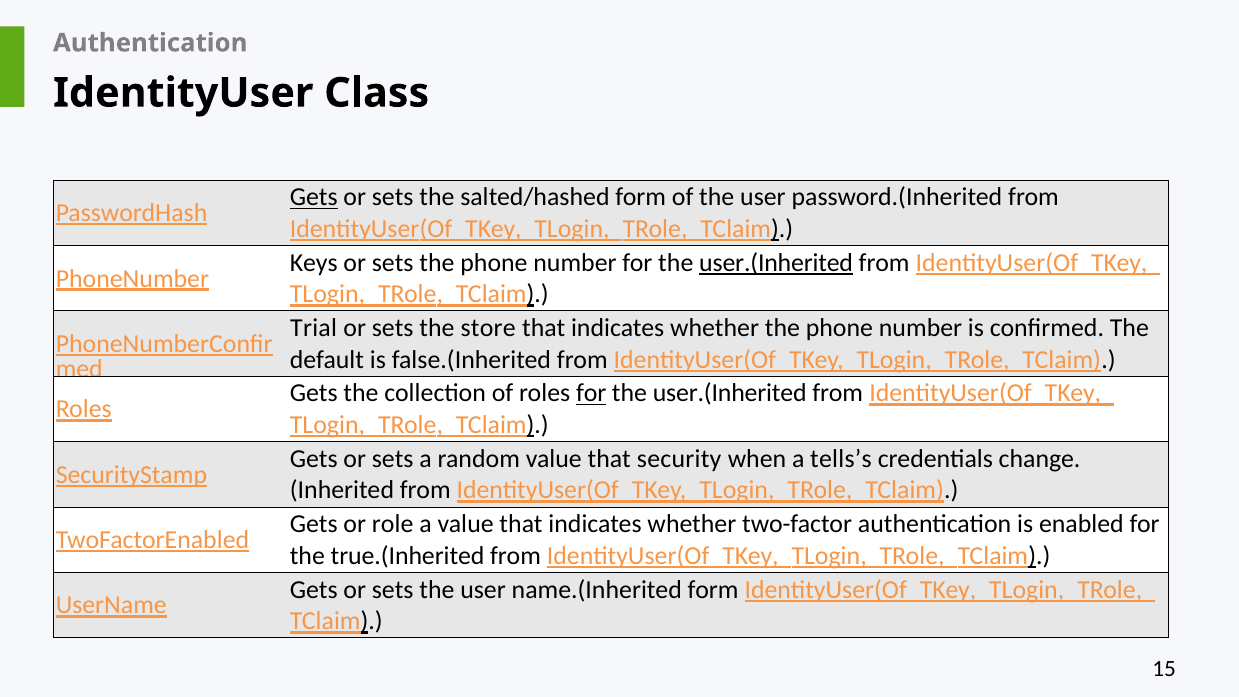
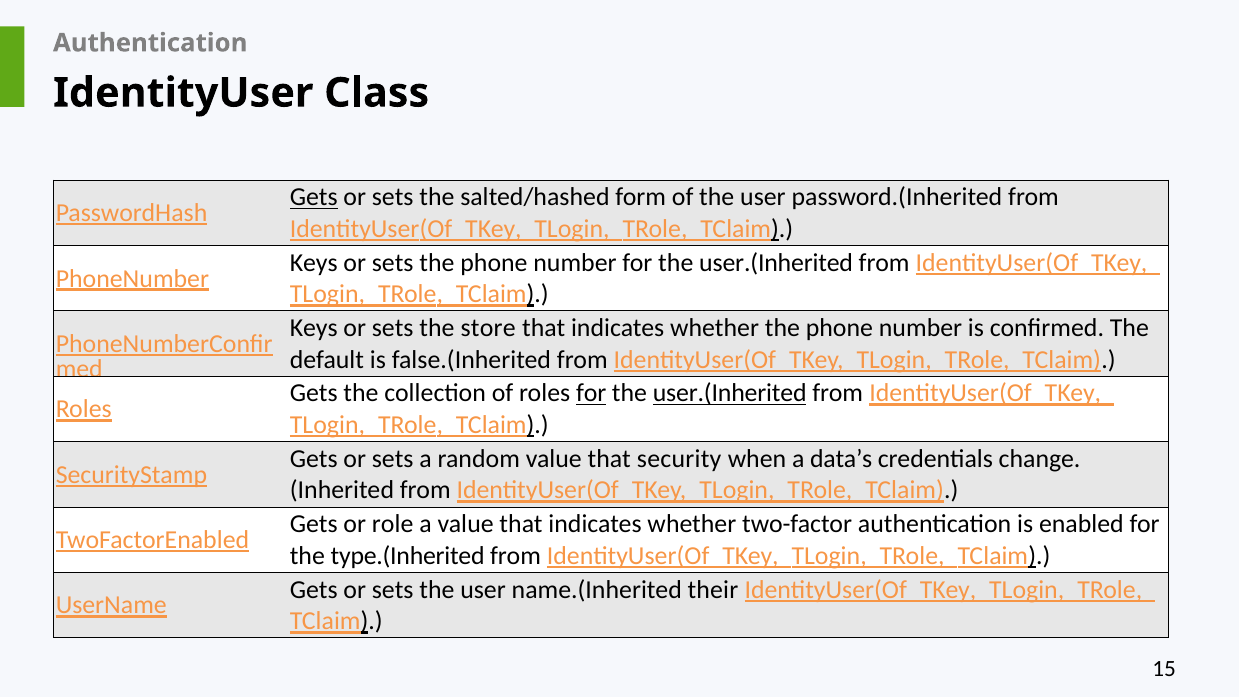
user.(Inherited underline: present -> none (776, 263)
Trial: Trial -> Keys (314, 328)
user.(Inherited underline: none -> present (730, 393)
tells’s: tells’s -> data’s (841, 459)
true.(Inherited: true.(Inherited -> type.(Inherited (408, 556)
name.(Inherited form: form -> their (713, 590)
